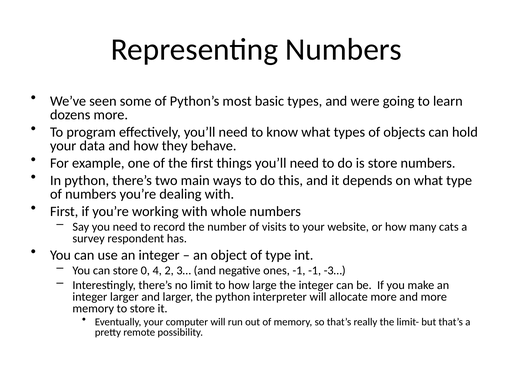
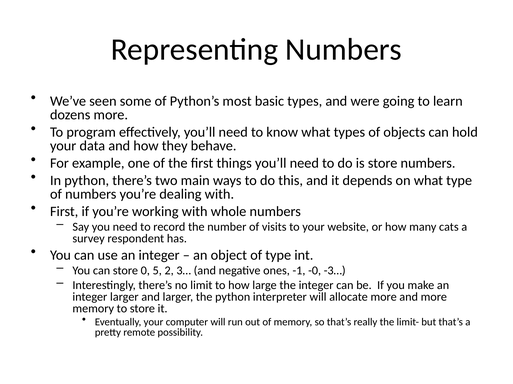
4: 4 -> 5 (157, 271)
-1 -1: -1 -> -0 (315, 271)
